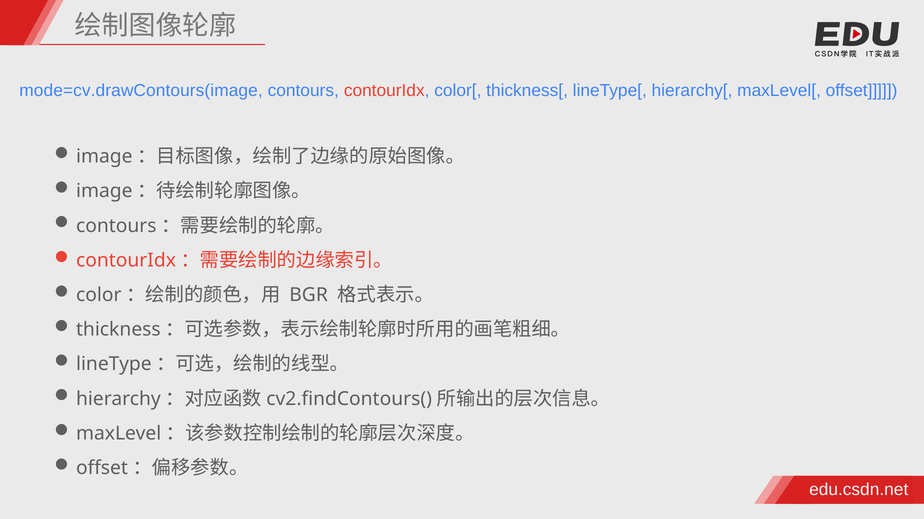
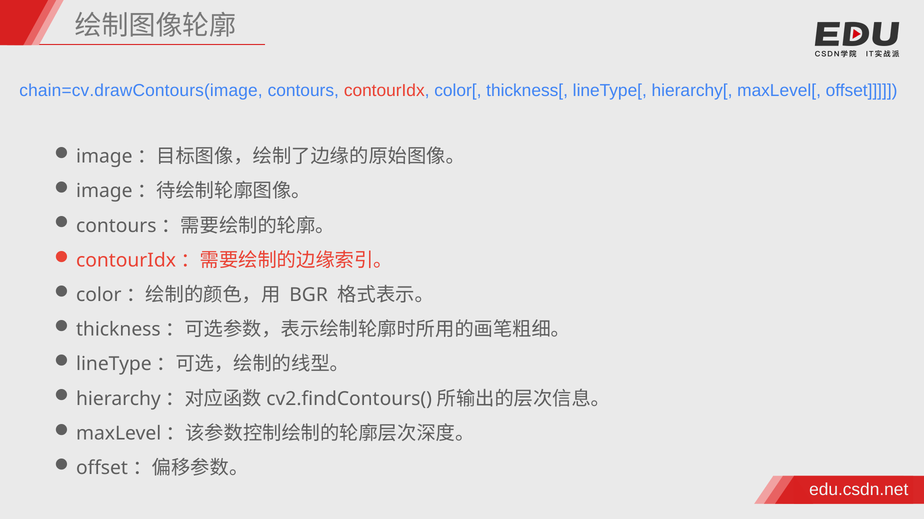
mode=cv.drawContours(image: mode=cv.drawContours(image -> chain=cv.drawContours(image (141, 91)
